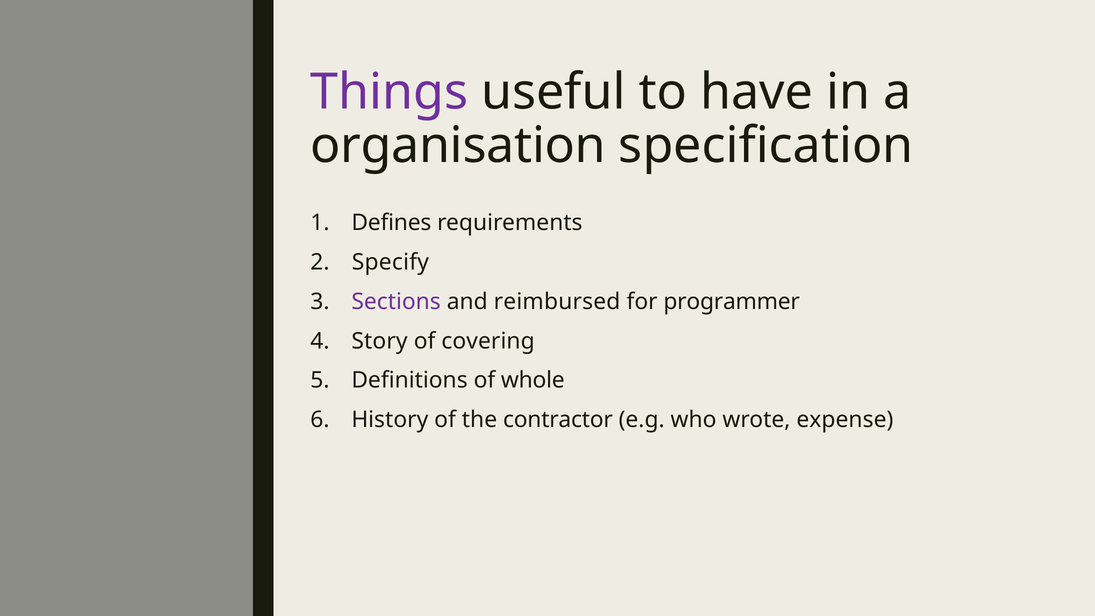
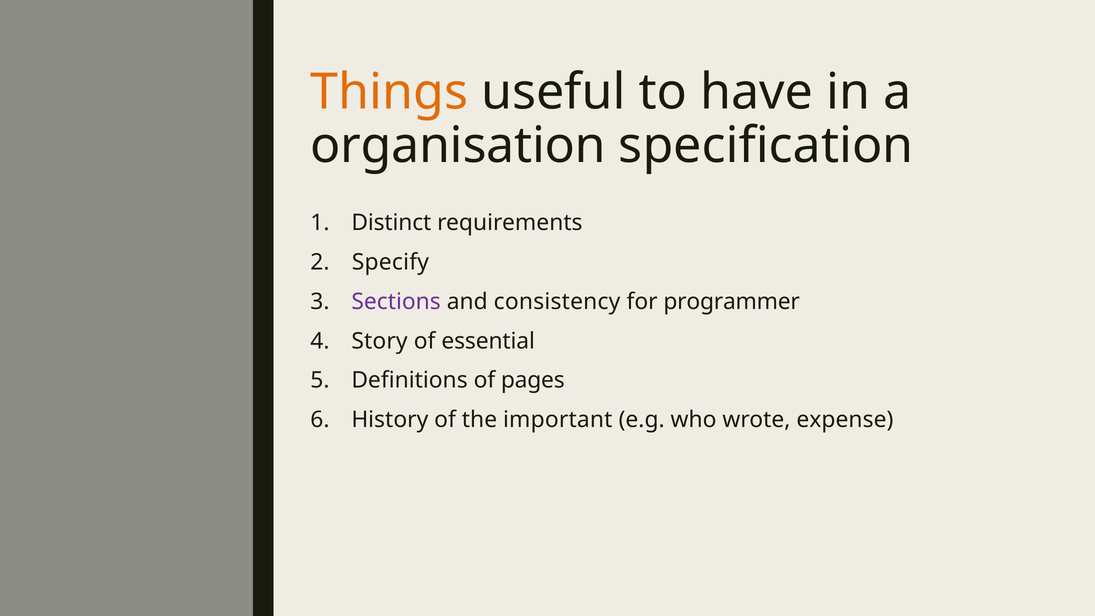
Things colour: purple -> orange (389, 92)
Defines: Defines -> Distinct (391, 223)
reimbursed: reimbursed -> consistency (557, 301)
covering: covering -> essential (488, 341)
whole: whole -> pages (533, 380)
contractor: contractor -> important (558, 420)
